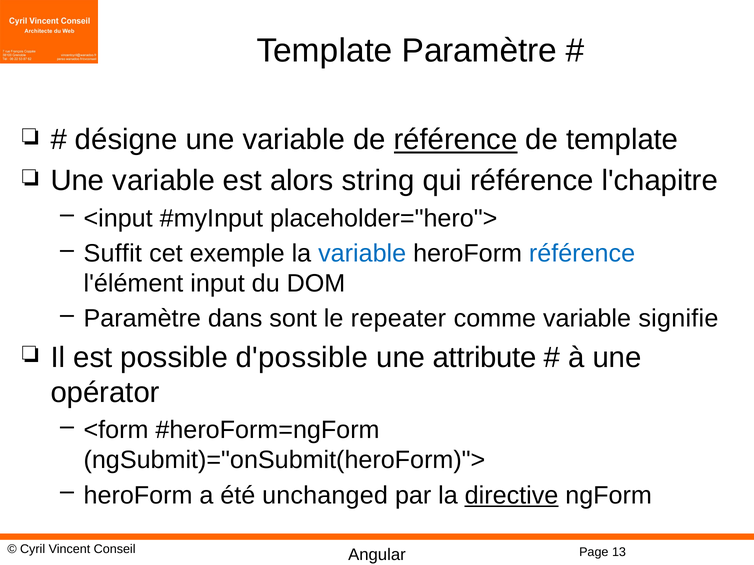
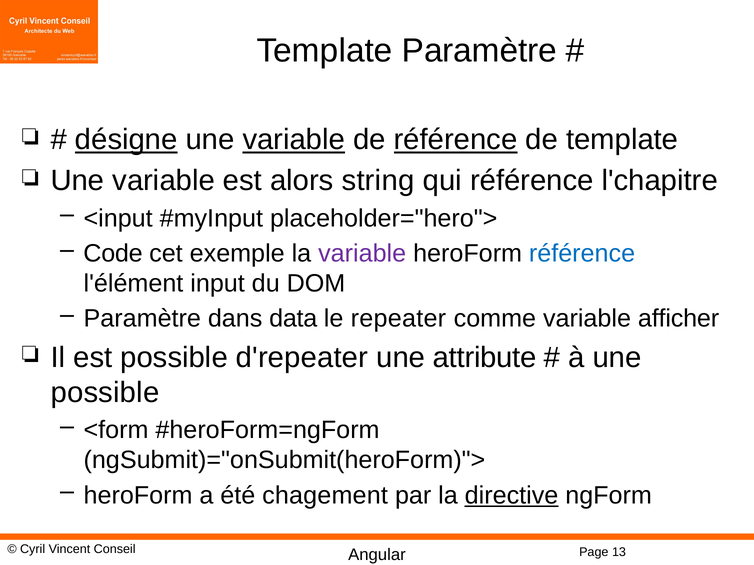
désigne underline: none -> present (126, 140)
variable underline: none -> present (294, 140)
Suffit: Suffit -> Code (113, 254)
variable colour: blue -> purple (362, 254)
sont: sont -> data (293, 319)
signifie: signifie -> afficher (679, 319)
d'possible: d'possible -> d'repeater (302, 358)
opérator: opérator -> possible (105, 393)
unchanged: unchanged -> chagement (325, 496)
